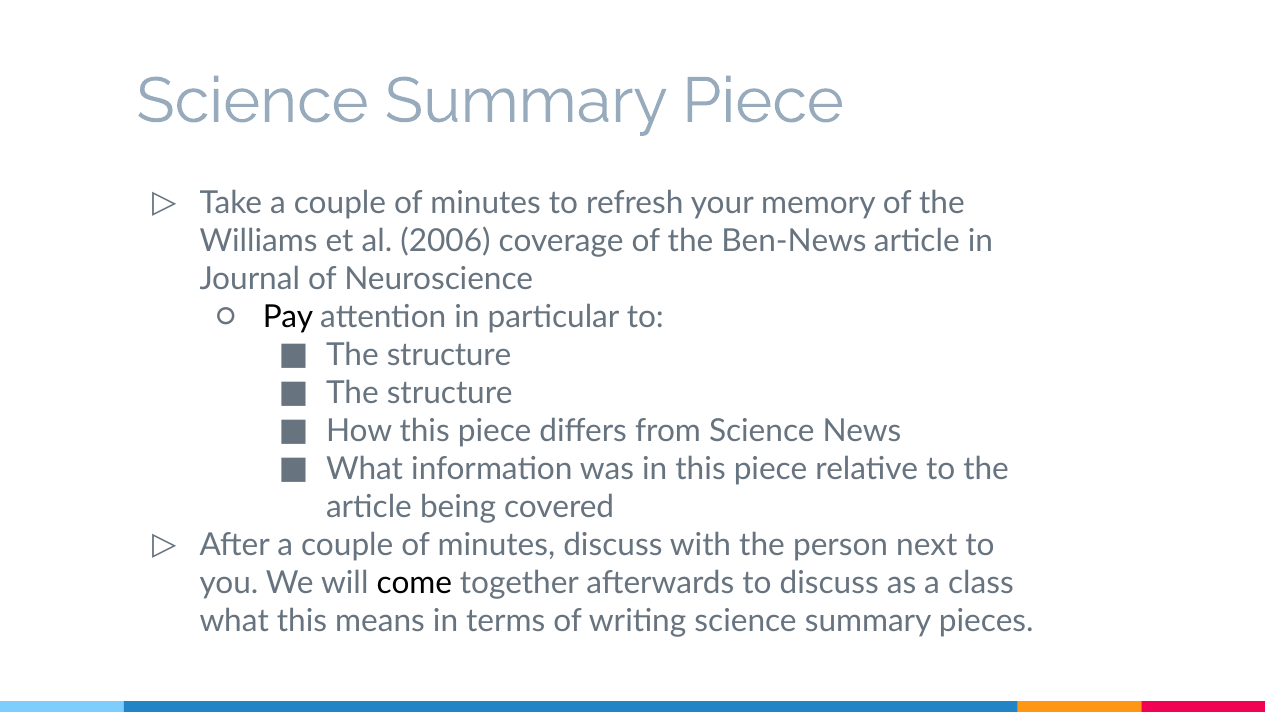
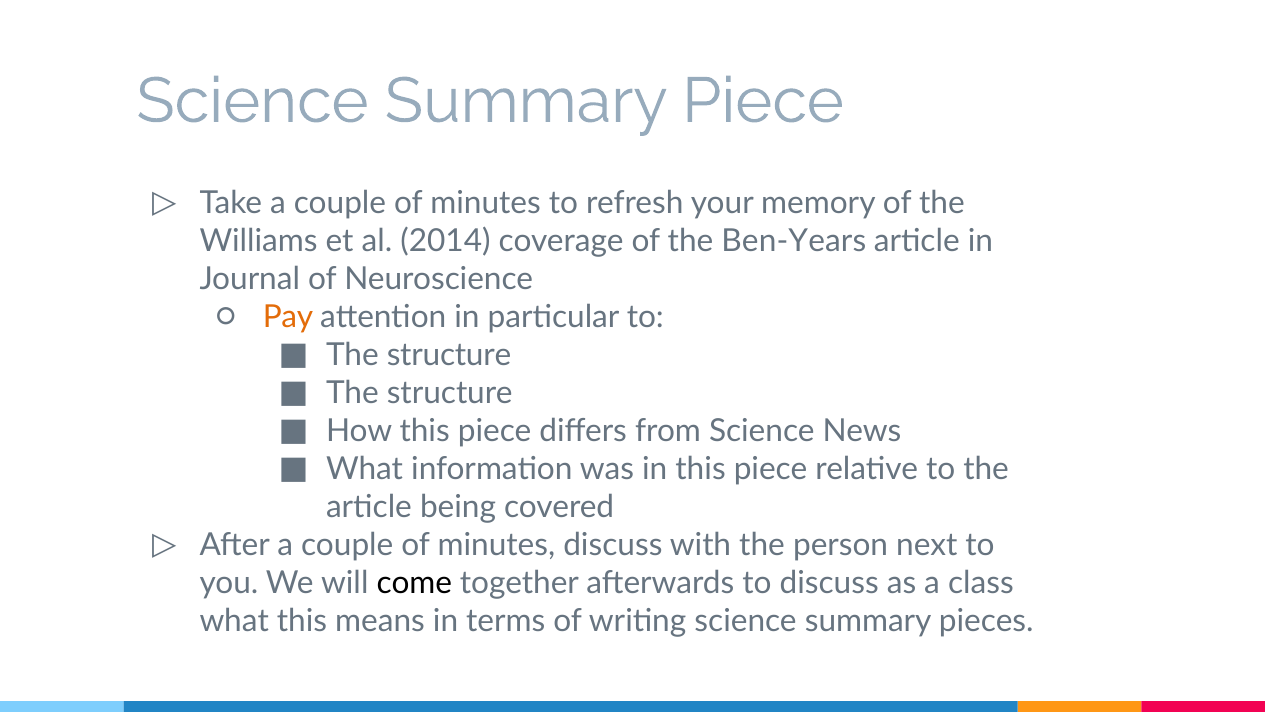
2006: 2006 -> 2014 (445, 241)
Ben-News: Ben-News -> Ben-Years (794, 241)
Pay colour: black -> orange (288, 317)
